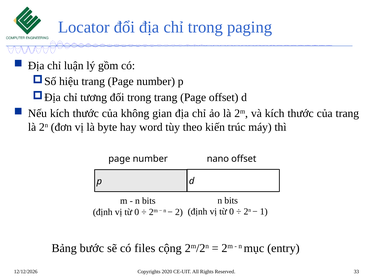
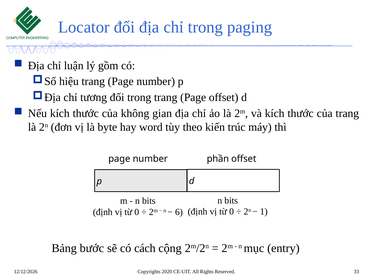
nano: nano -> phần (218, 159)
2: 2 -> 6 (179, 212)
files: files -> cách (145, 248)
